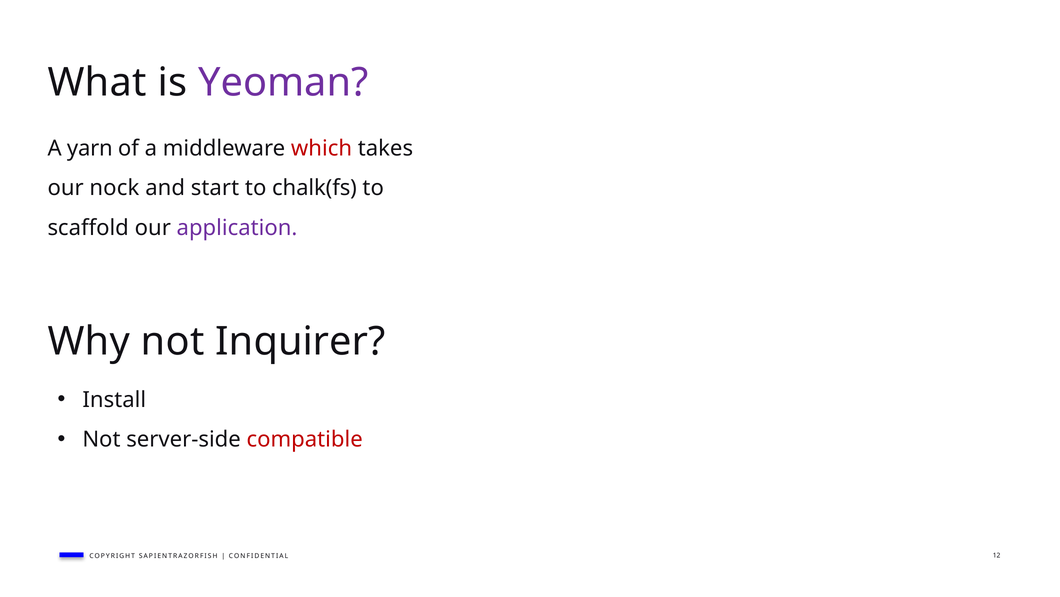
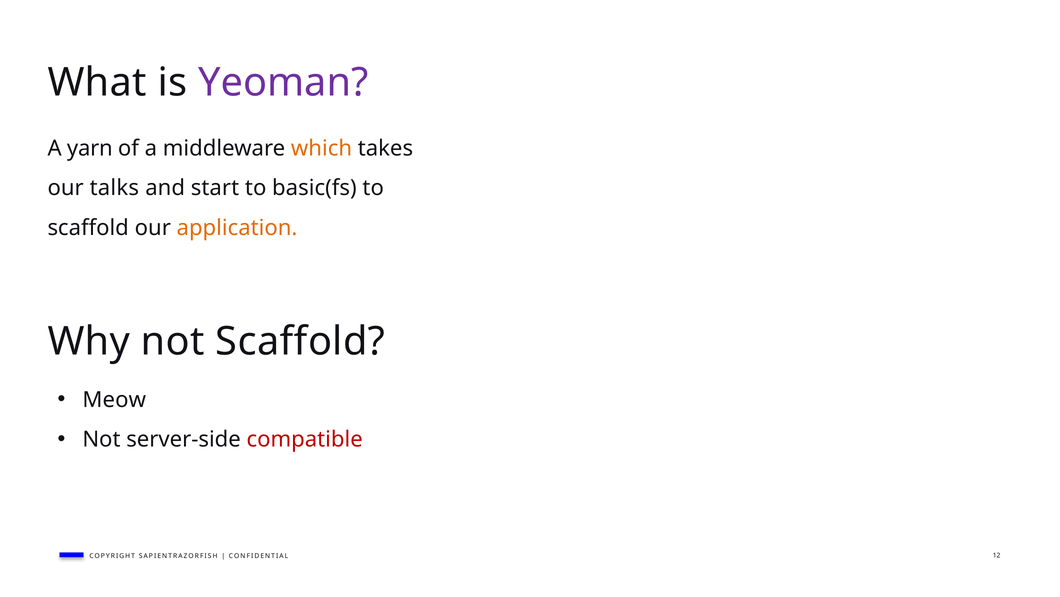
which colour: red -> orange (322, 148)
nock: nock -> talks (114, 188)
chalk(fs: chalk(fs -> basic(fs (314, 188)
application colour: purple -> orange (237, 228)
not Inquirer: Inquirer -> Scaffold (300, 341)
Install: Install -> Meow (114, 399)
